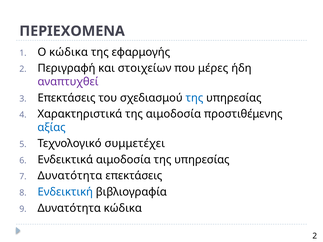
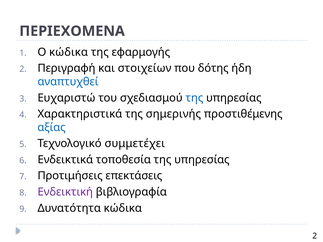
μέρες: μέρες -> δότης (213, 68)
αναπτυχθεί colour: purple -> blue (68, 82)
Επεκτάσεις: Επεκτάσεις -> Ευχαριστώ (66, 98)
της αιμοδοσία: αιμοδοσία -> σημερινής (173, 114)
Ενδεικτικά αιμοδοσία: αιμοδοσία -> τοποθεσία (123, 160)
Δυνατότητα: Δυνατότητα -> Προτιμήσεις (70, 176)
Ενδεικτική colour: blue -> purple (65, 192)
